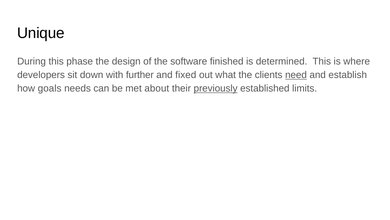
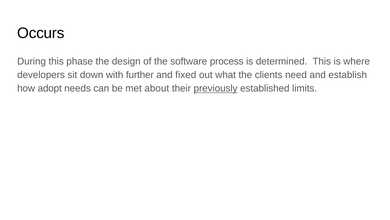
Unique: Unique -> Occurs (41, 33)
finished: finished -> process (227, 61)
need underline: present -> none (296, 75)
goals: goals -> adopt (50, 88)
